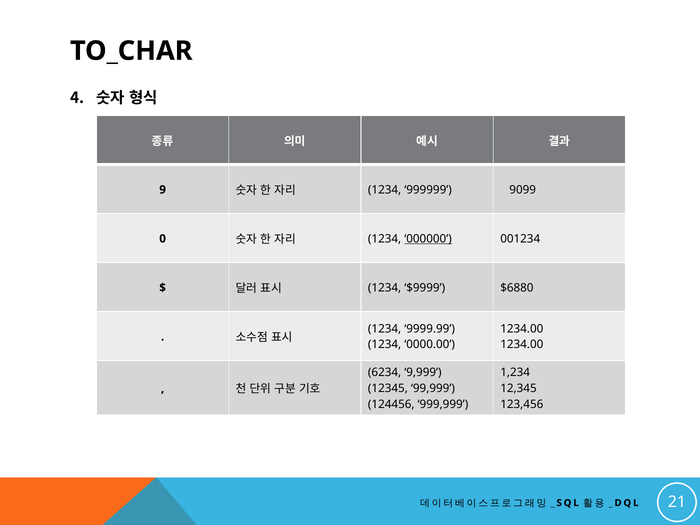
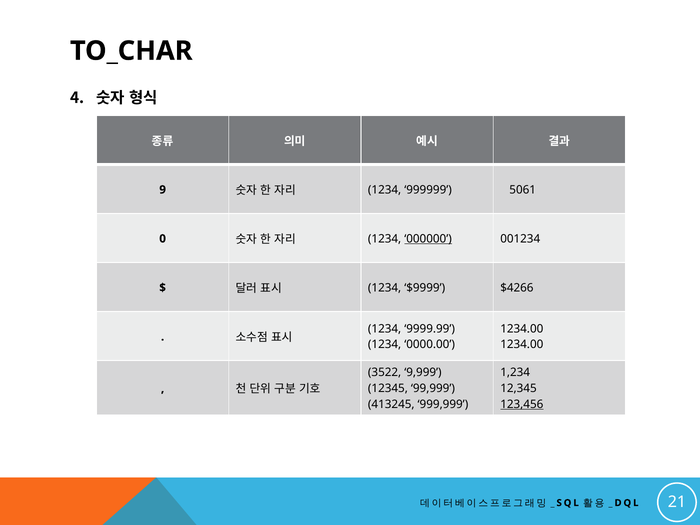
9099: 9099 -> 5061 (523, 190)
$6880: $6880 -> $4266 (517, 288)
6234: 6234 -> 3522 (385, 373)
124456: 124456 -> 413245 (391, 404)
123,456 underline: none -> present (522, 404)
